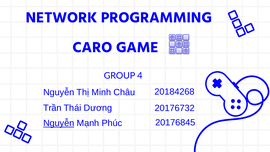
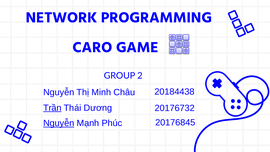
4: 4 -> 2 (140, 76)
20184268: 20184268 -> 20184438 (174, 92)
Trần underline: none -> present (52, 108)
